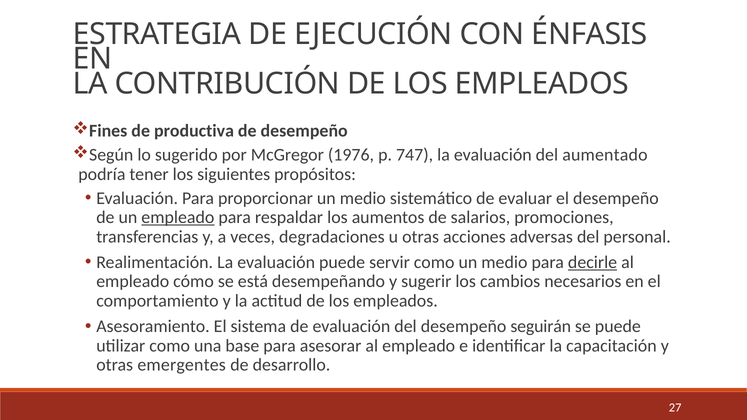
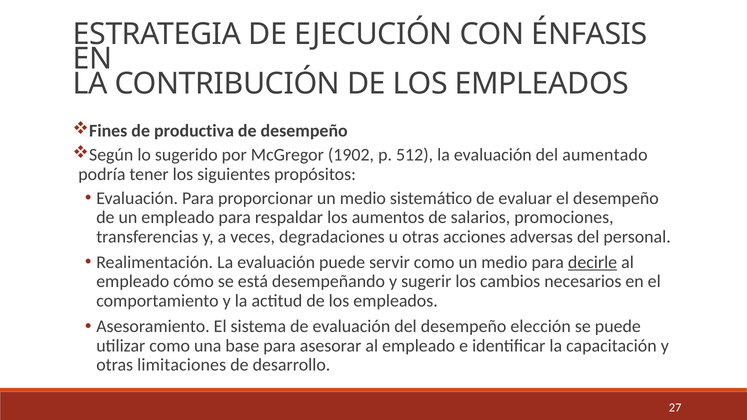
1976: 1976 -> 1902 (351, 155)
747: 747 -> 512 (415, 155)
empleado underline: present -> none (178, 218)
seguirán: seguirán -> elección (541, 327)
emergentes: emergentes -> limitaciones (182, 365)
